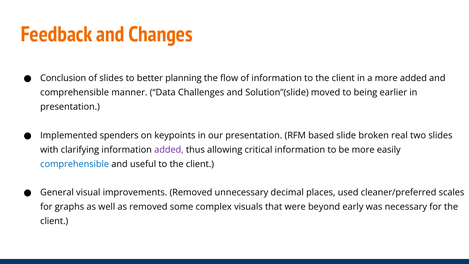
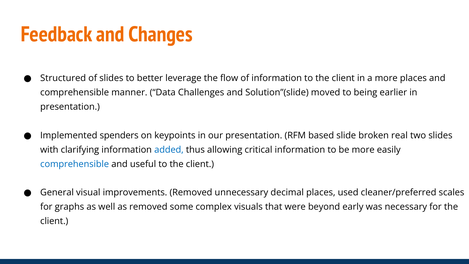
Conclusion: Conclusion -> Structured (63, 78)
planning: planning -> leverage (183, 78)
more added: added -> places (413, 78)
added colour: purple -> blue (169, 150)
